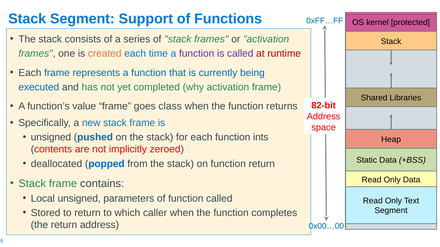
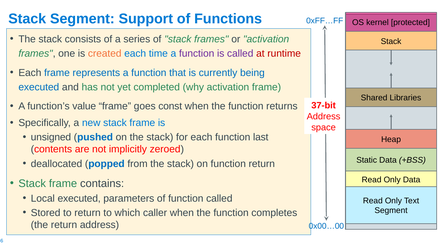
class: class -> const (170, 106)
82-bit: 82-bit -> 37-bit (324, 106)
ints: ints -> last (261, 138)
Local unsigned: unsigned -> executed (79, 199)
